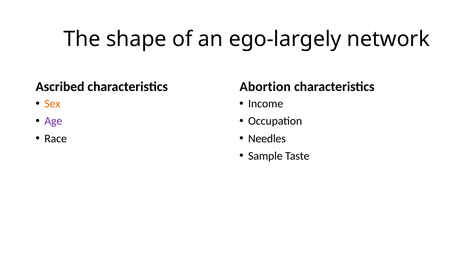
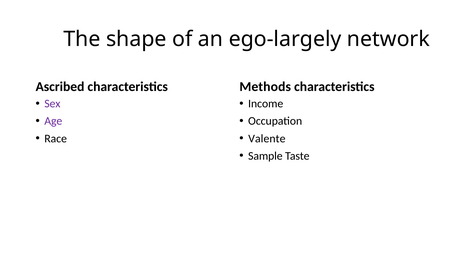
Abortion: Abortion -> Methods (265, 87)
Sex colour: orange -> purple (52, 104)
Needles: Needles -> Valente (267, 139)
